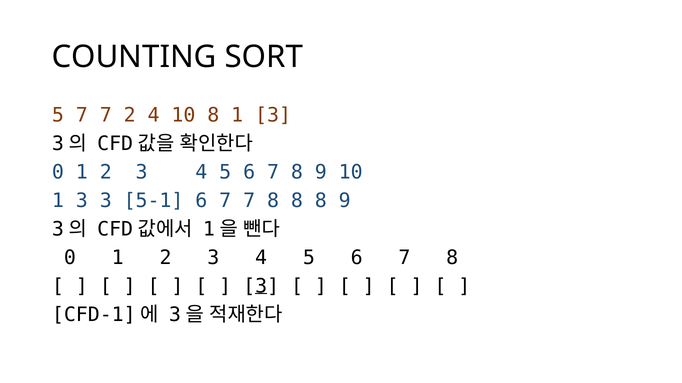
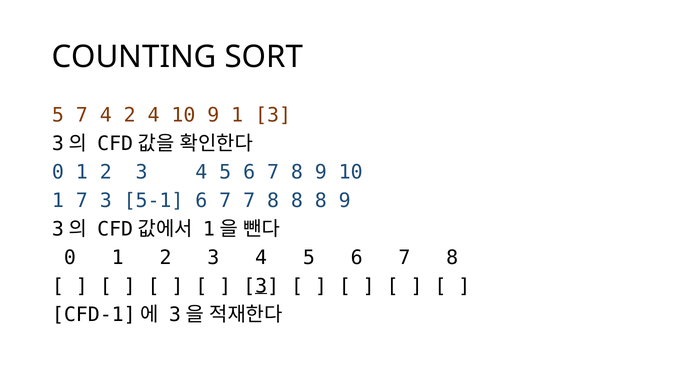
5 7 7: 7 -> 4 (106, 115)
10 8: 8 -> 9 (213, 115)
3: 3 -> 7 (82, 201)
